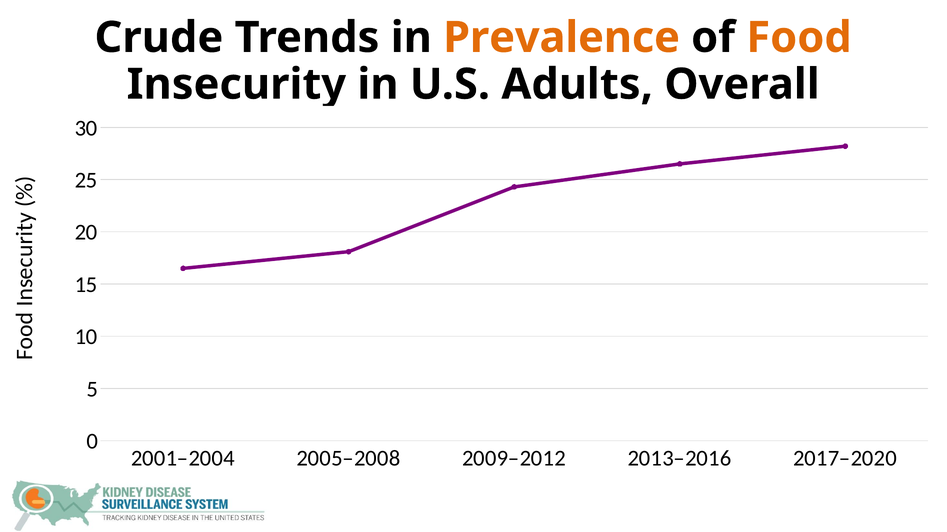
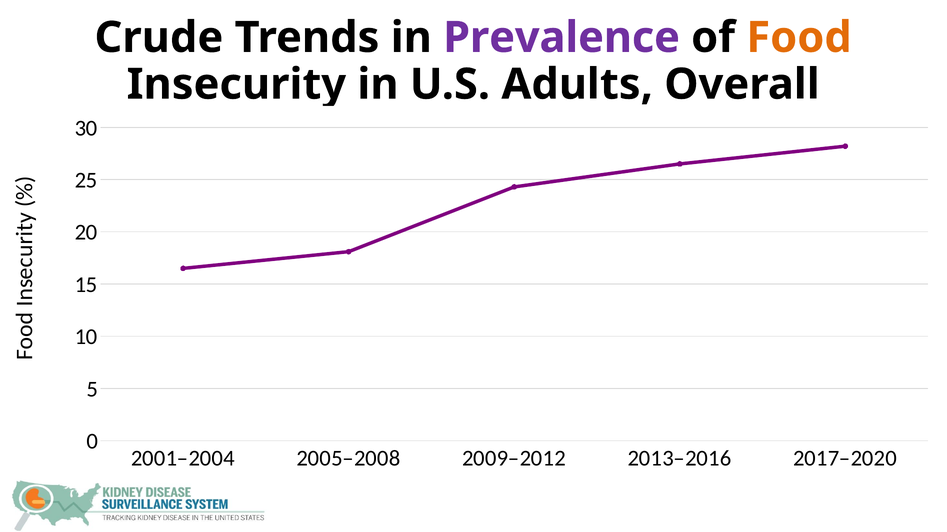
Prevalence colour: orange -> purple (562, 38)
